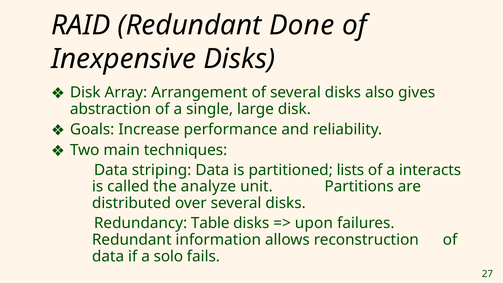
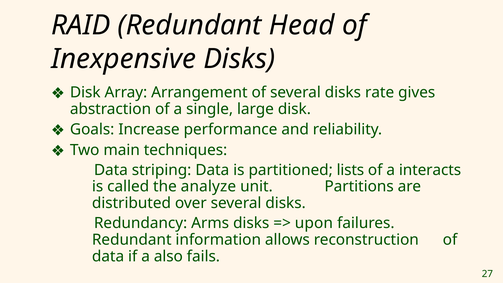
Done: Done -> Head (302, 25)
also: also -> rate (380, 92)
Table: Table -> Arms (210, 223)
solo: solo -> also (168, 256)
